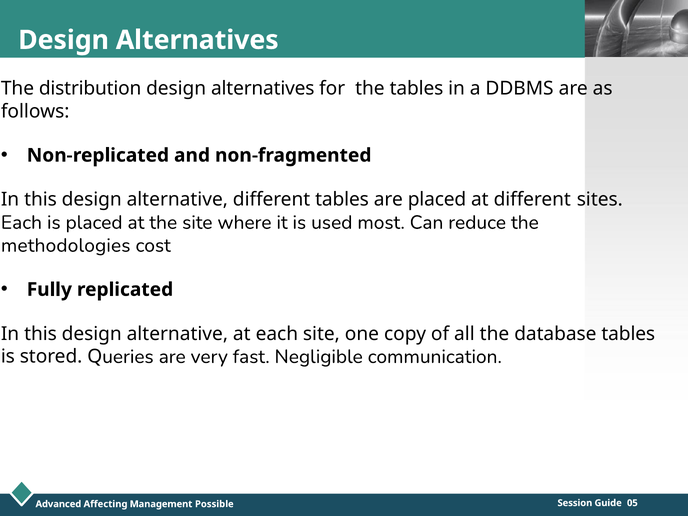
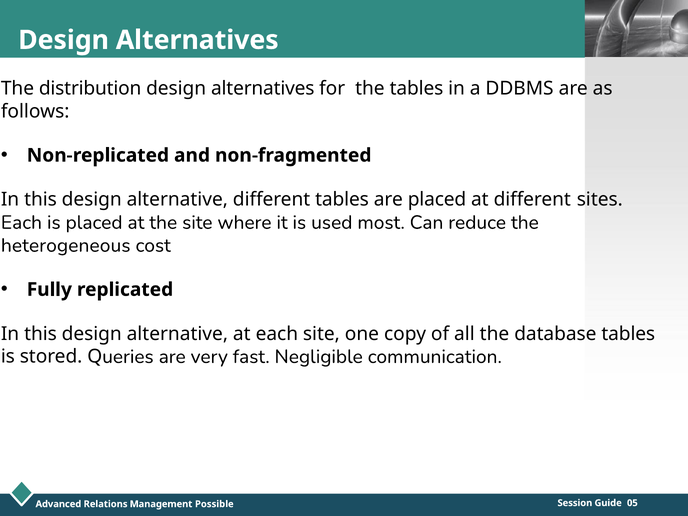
methodologies: methodologies -> heterogeneous (66, 245)
Affecting: Affecting -> Relations (106, 504)
